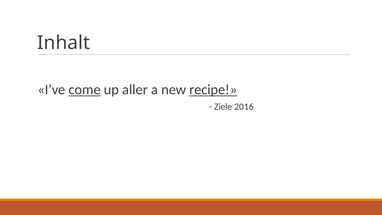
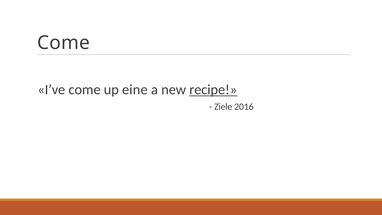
Inhalt: Inhalt -> Come (64, 43)
come underline: present -> none (85, 90)
aller: aller -> eine (135, 90)
